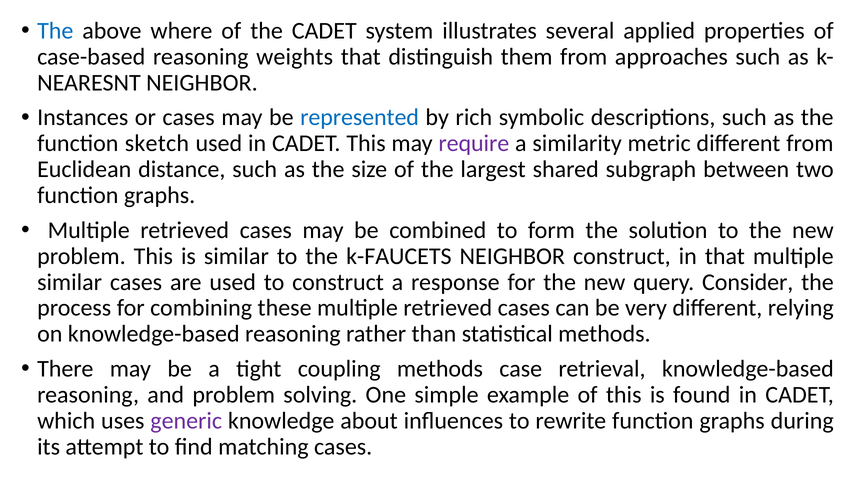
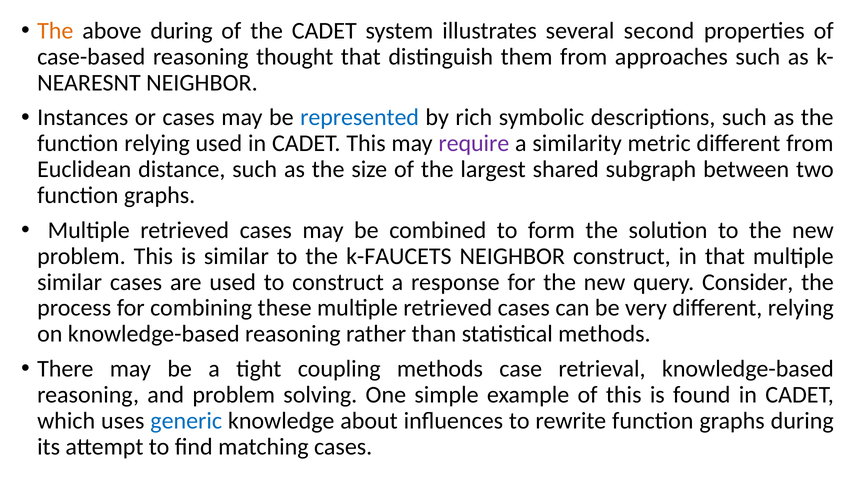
The colour: blue -> orange (55, 31)
above where: where -> during (182, 31)
applied: applied -> second (659, 31)
weights: weights -> thought (295, 57)
function sketch: sketch -> relying (157, 144)
generic colour: purple -> blue (186, 421)
